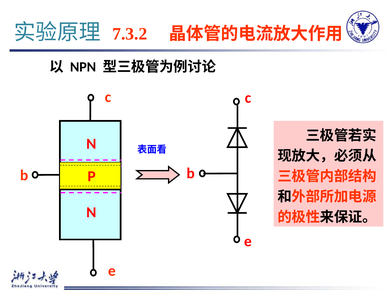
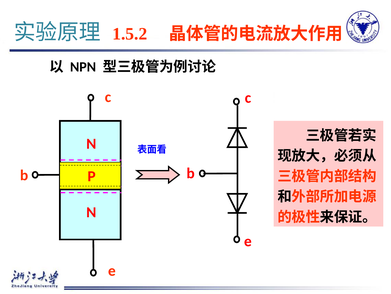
7.3.2: 7.3.2 -> 1.5.2 (130, 34)
